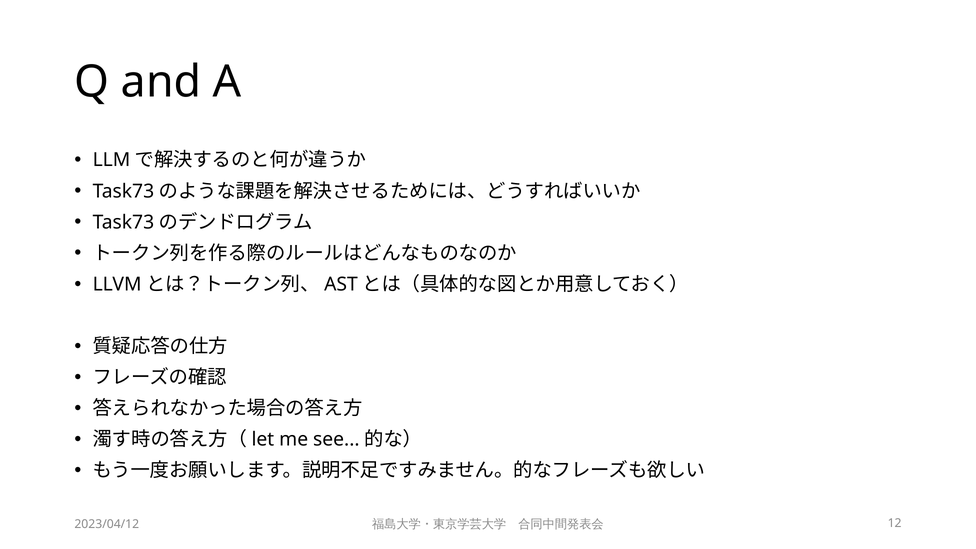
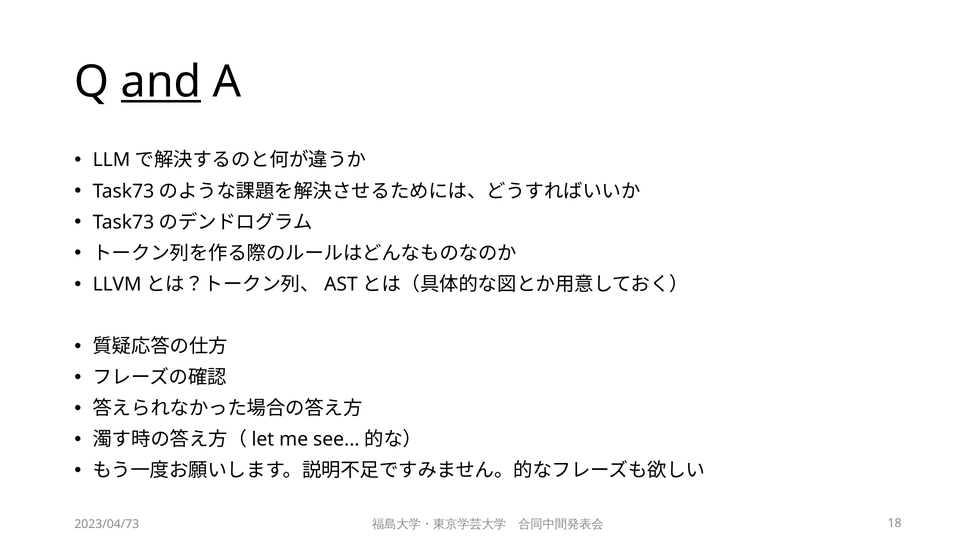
and underline: none -> present (161, 82)
2023/04/12: 2023/04/12 -> 2023/04/73 (107, 524)
12: 12 -> 18 (895, 523)
